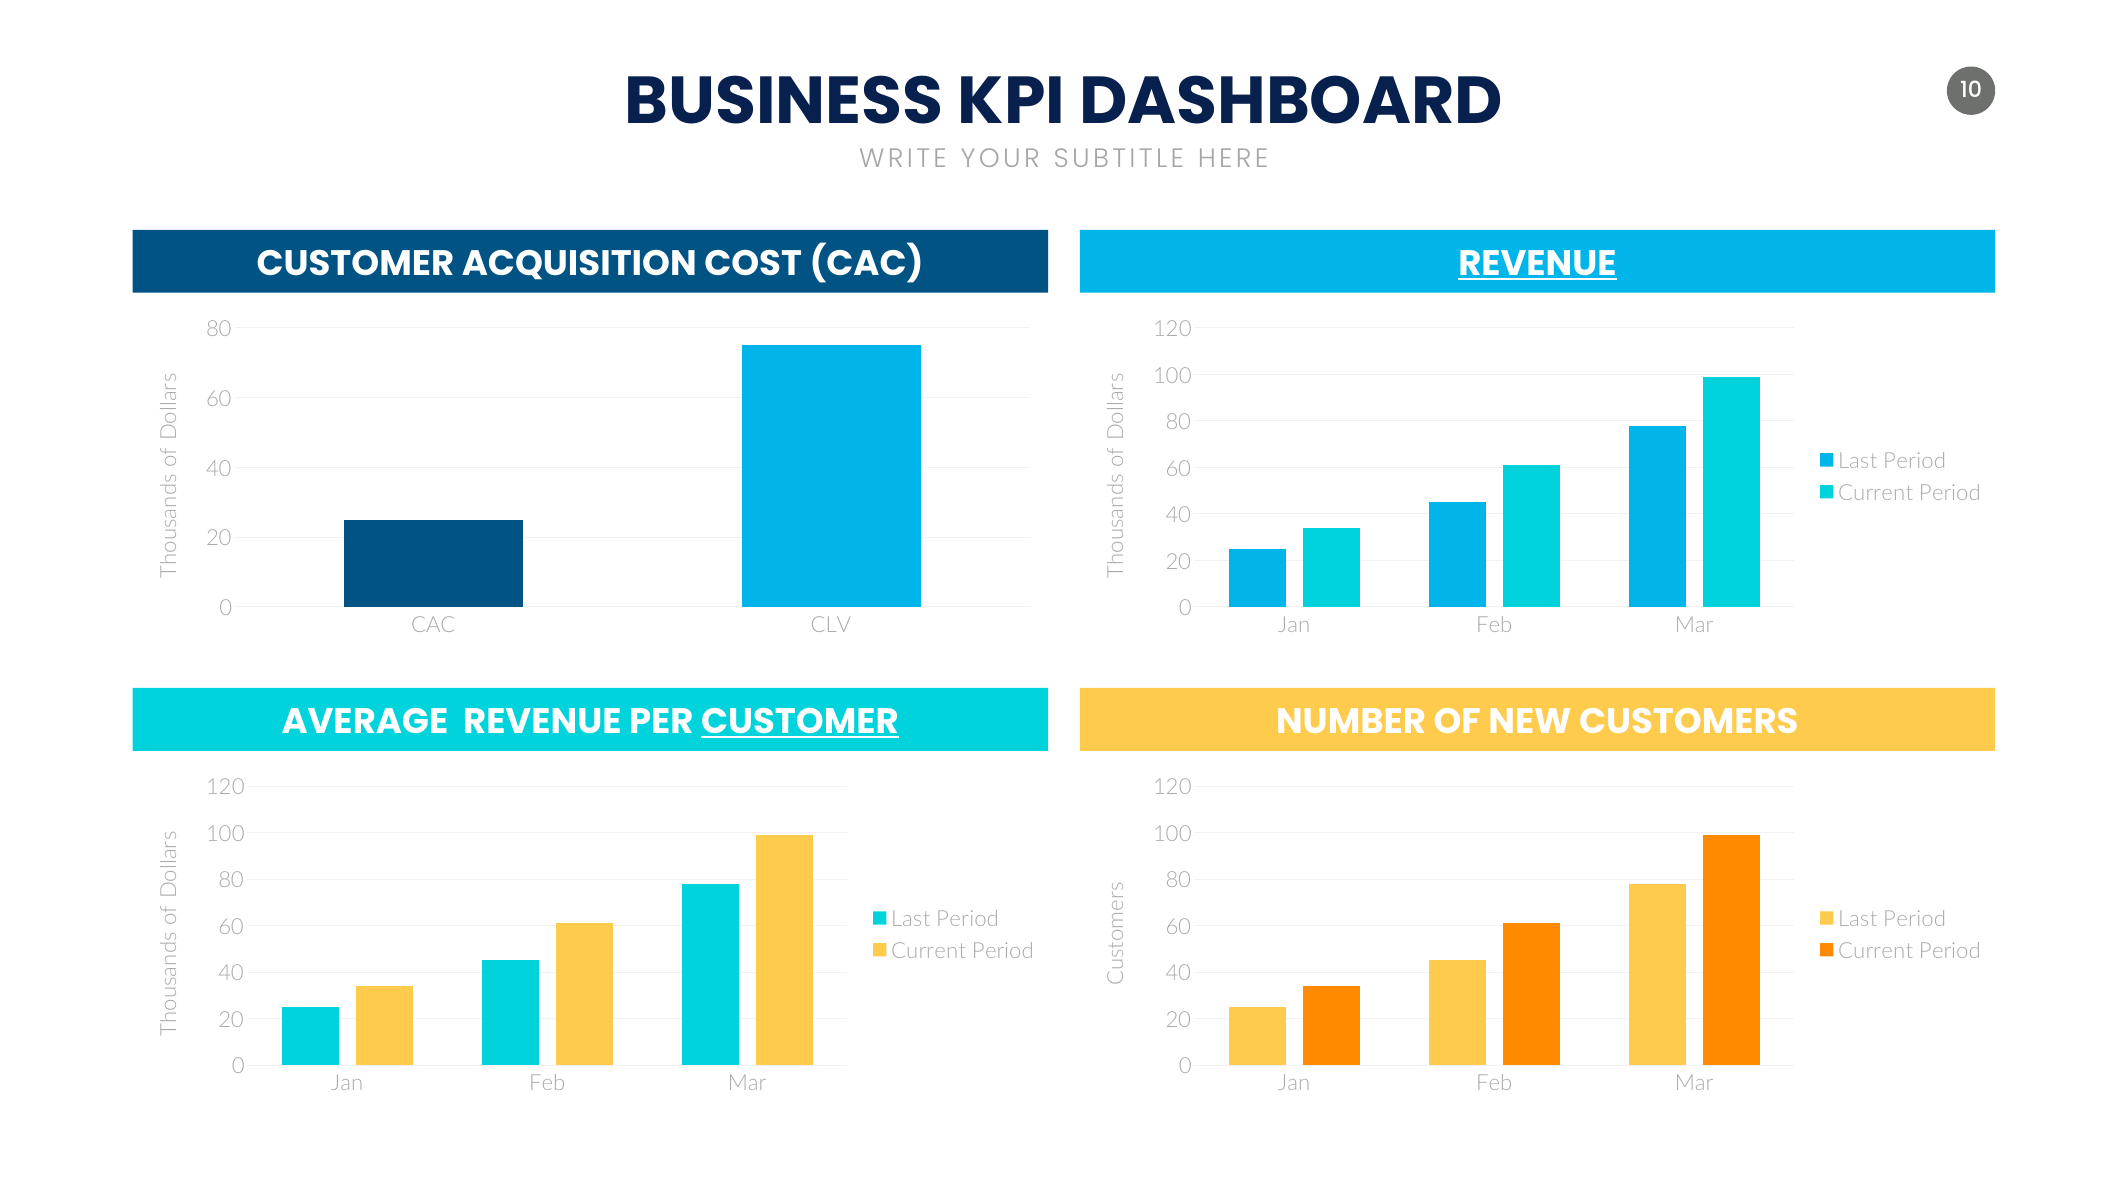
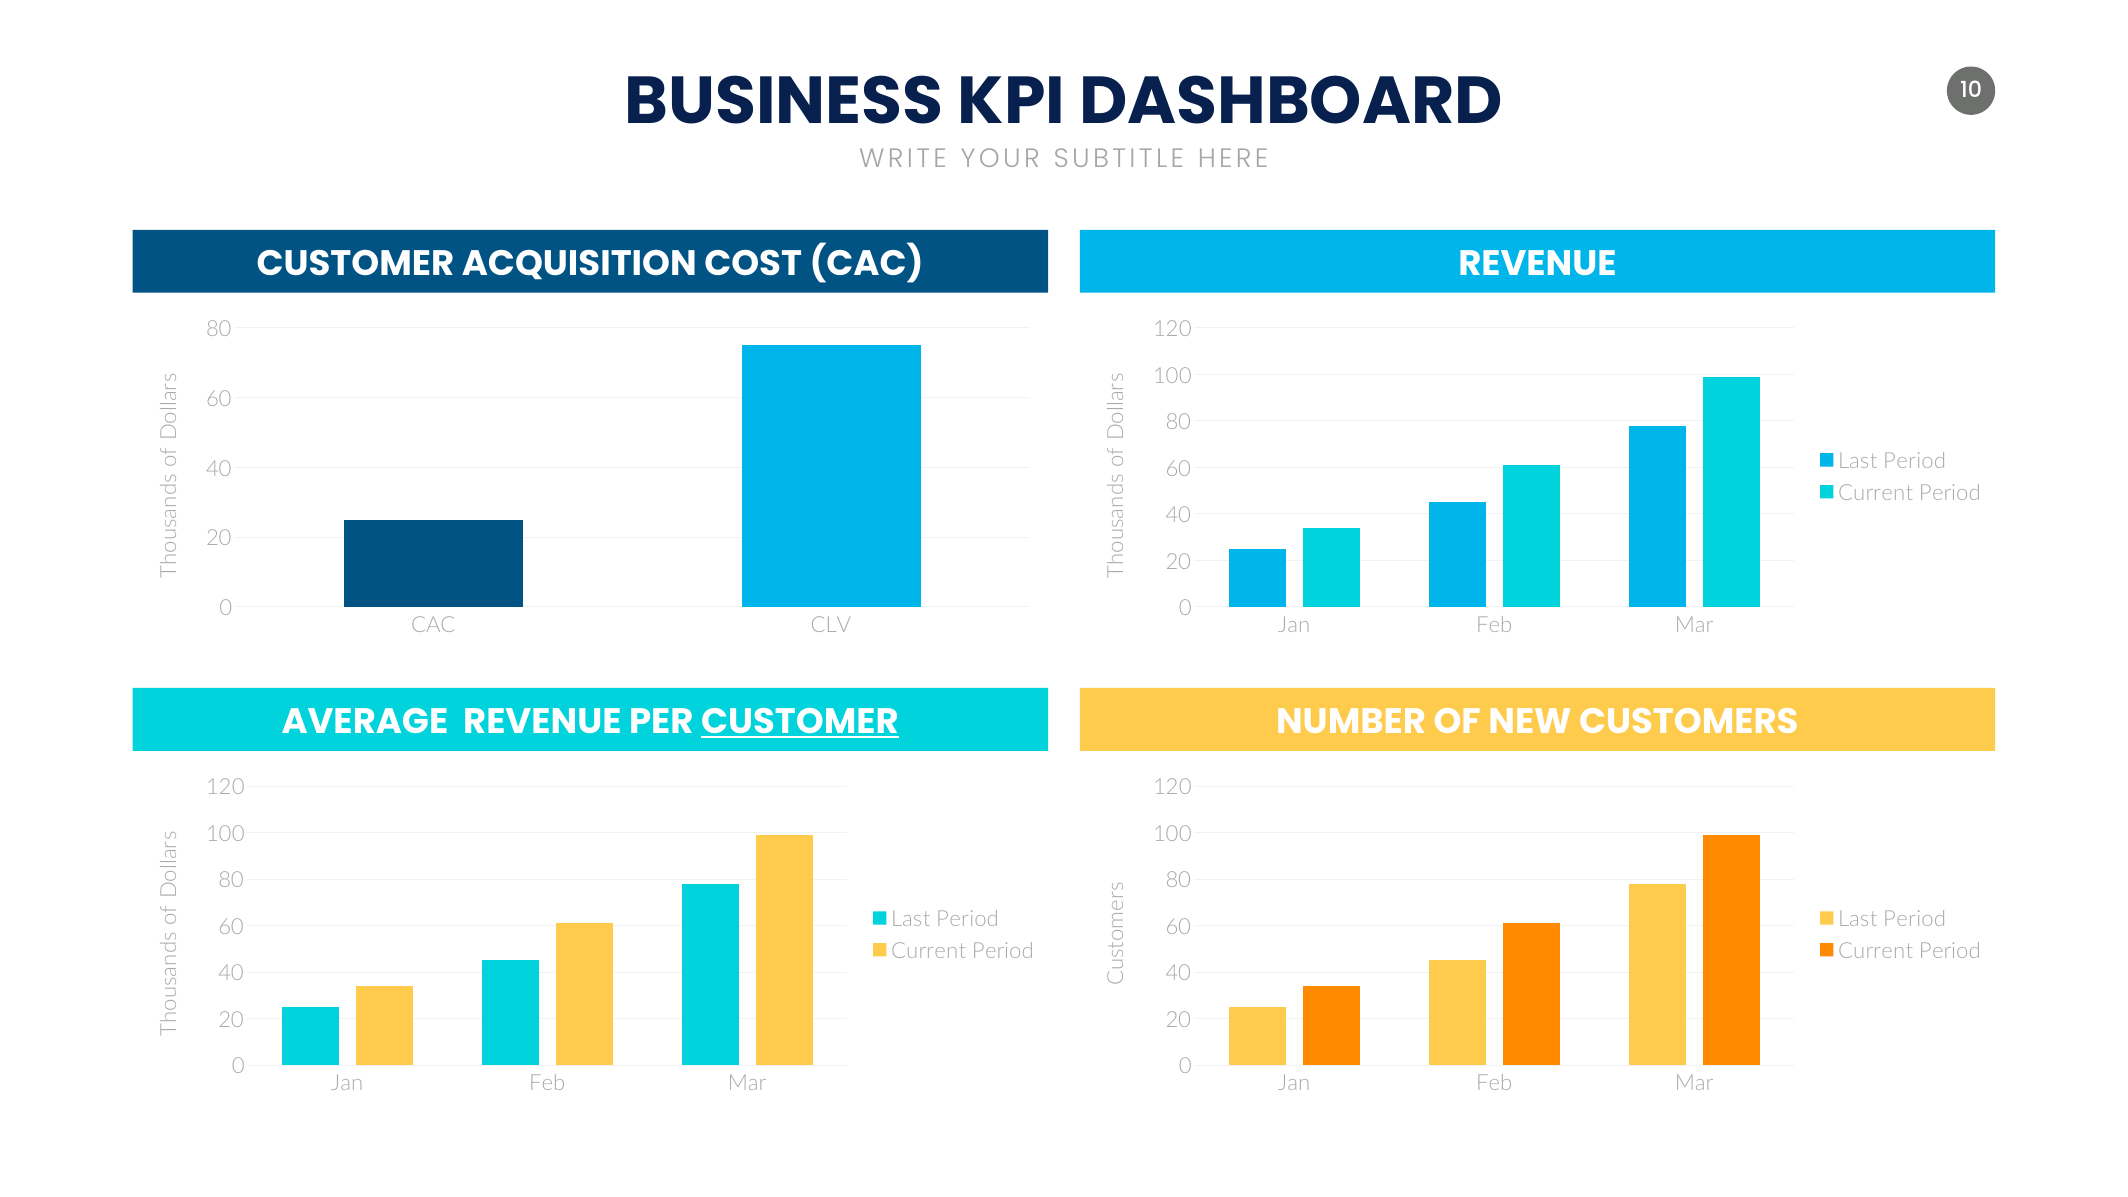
REVENUE underline: present -> none (1537, 264)
